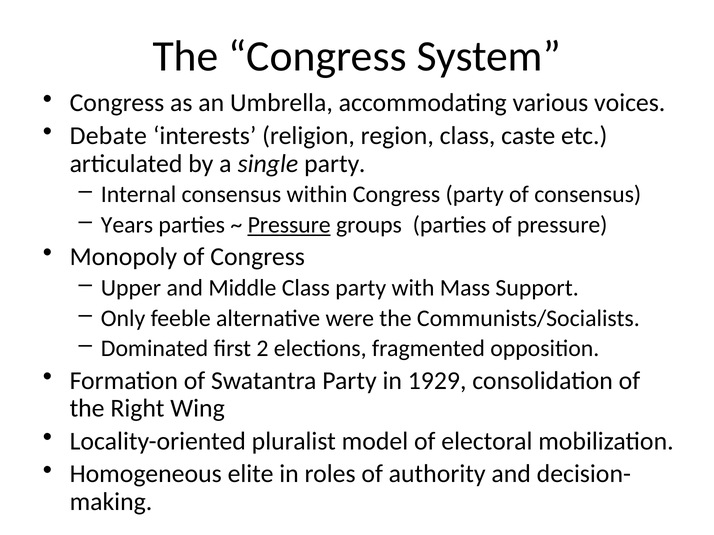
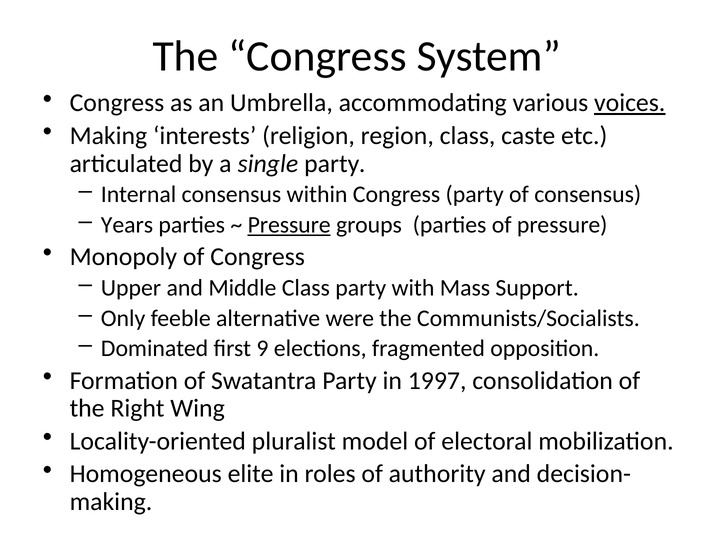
voices underline: none -> present (630, 103)
Debate: Debate -> Making (108, 136)
2: 2 -> 9 (262, 349)
1929: 1929 -> 1997 (437, 381)
